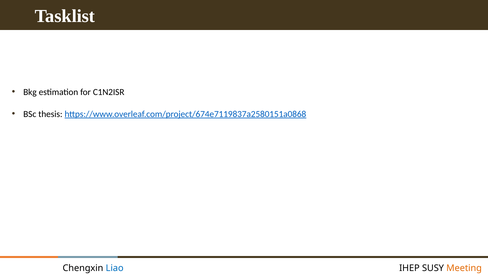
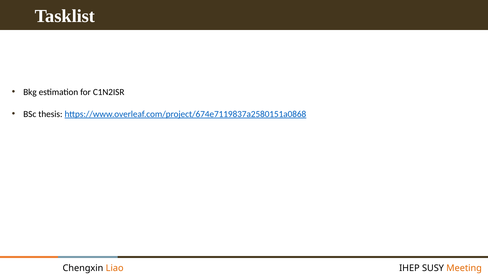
Liao colour: blue -> orange (115, 268)
